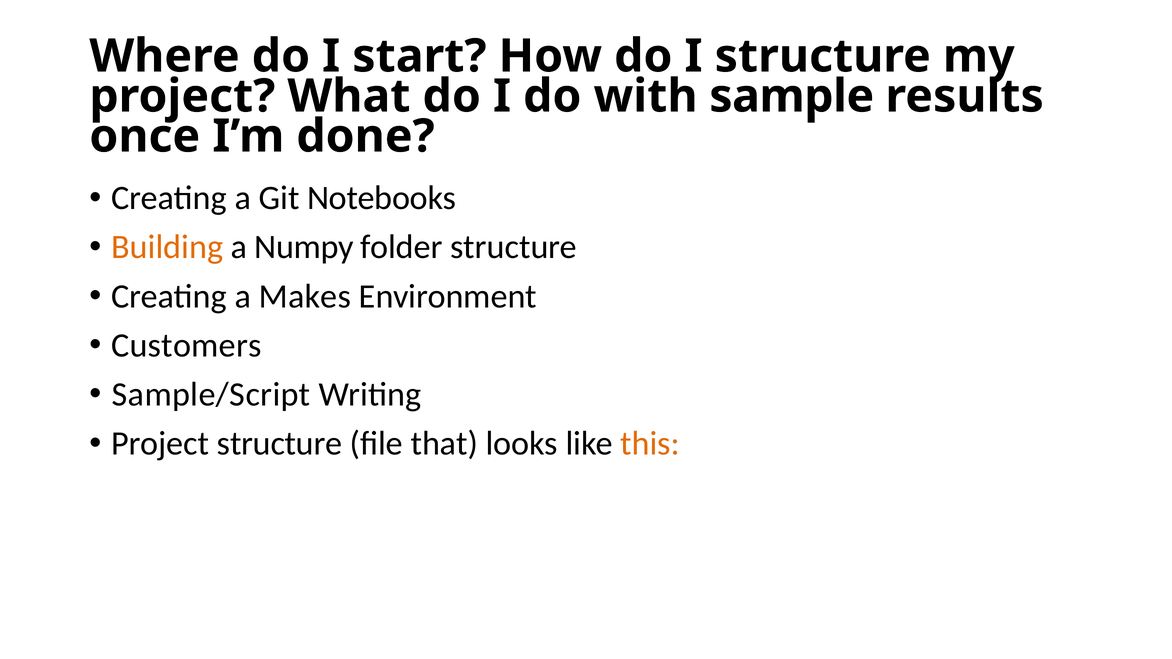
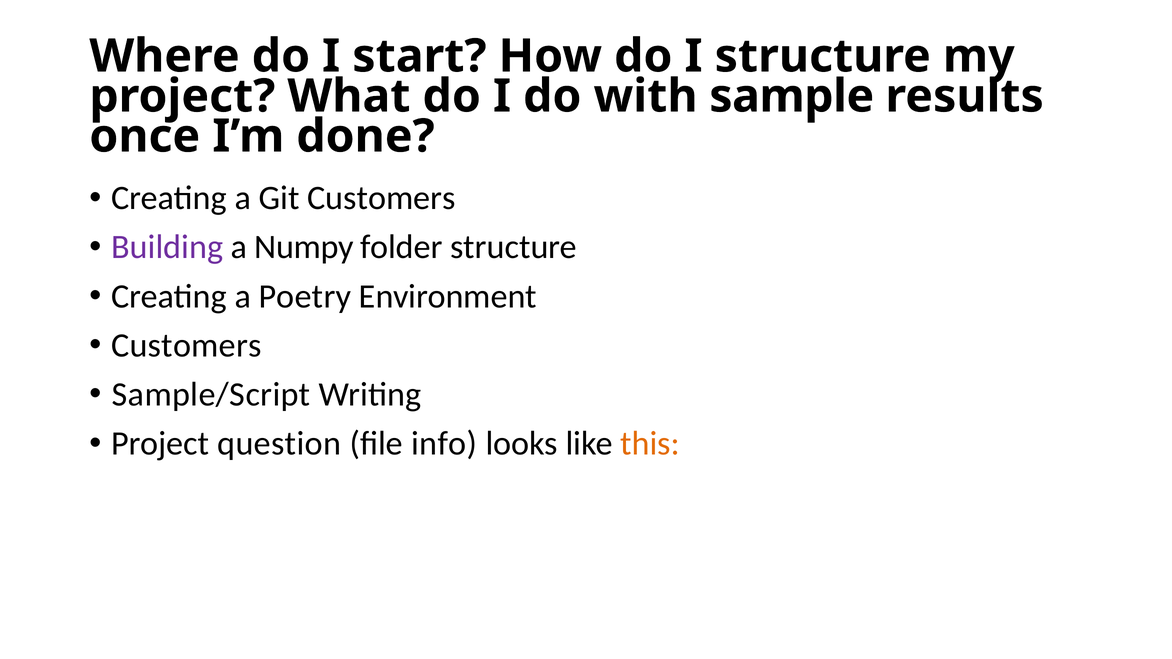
Git Notebooks: Notebooks -> Customers (381, 198)
Building colour: orange -> purple (167, 247)
Makes: Makes -> Poetry (305, 296)
Project structure: structure -> question (279, 444)
that: that -> info (444, 444)
